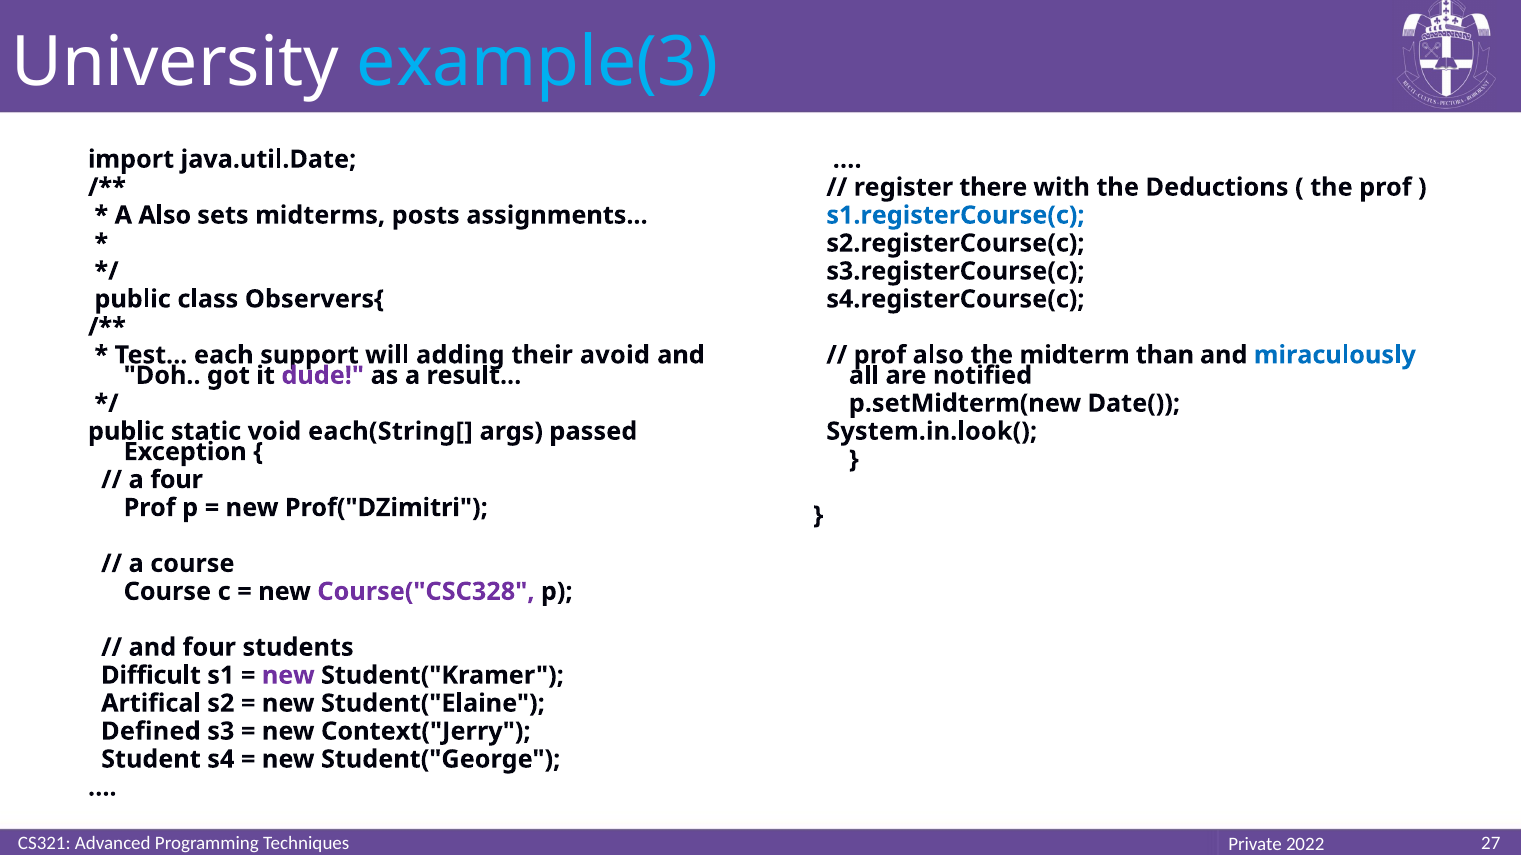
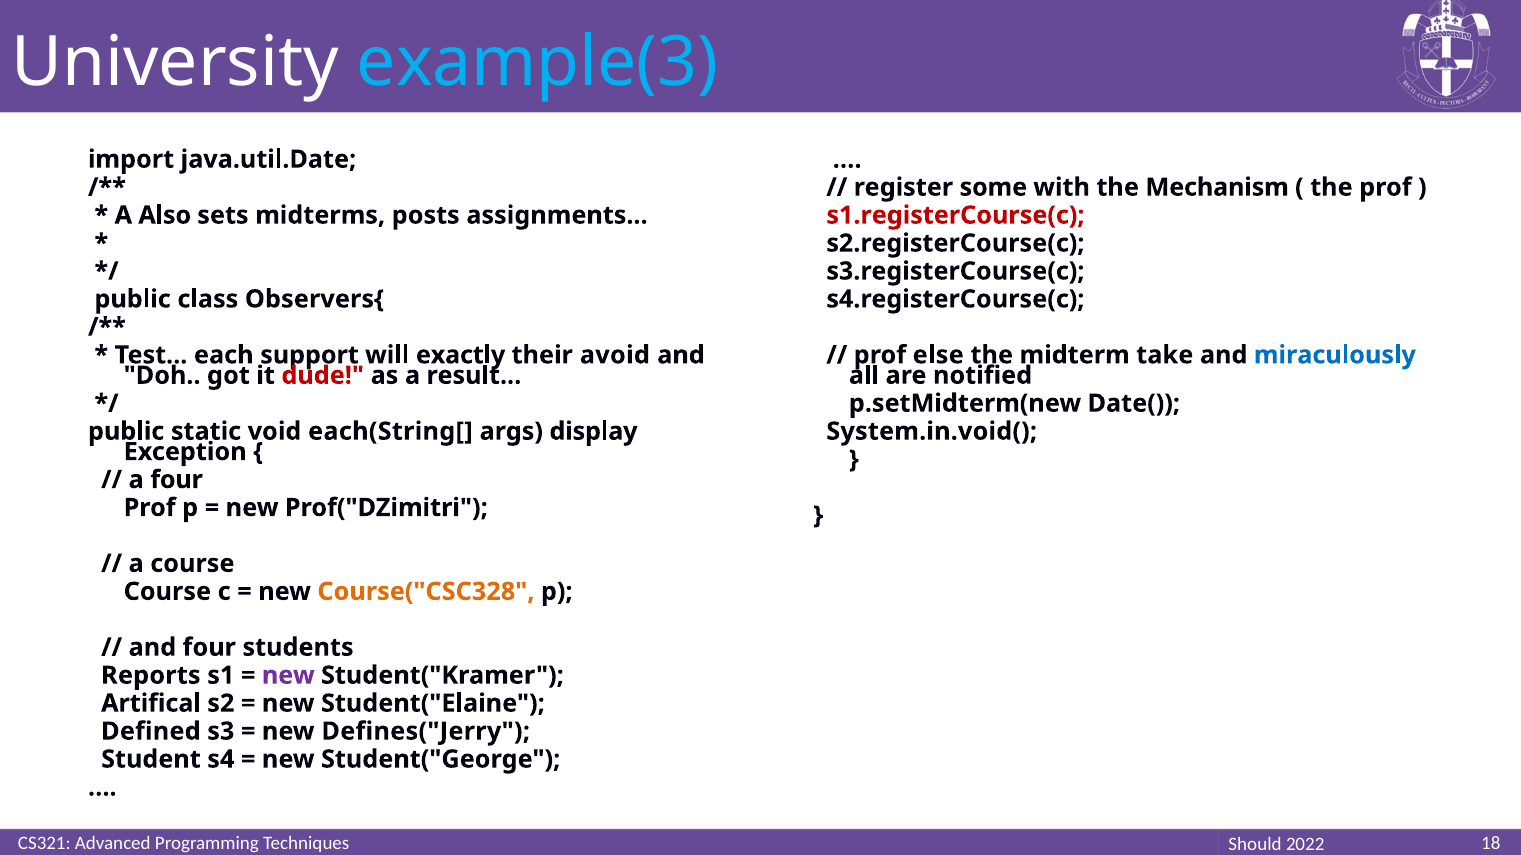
there: there -> some (993, 187)
Deductions: Deductions -> Mechanism (1217, 187)
s1.registerCourse(c colour: blue -> red (955, 215)
prof also: also -> else (938, 355)
than: than -> take (1165, 355)
adding: adding -> exactly (461, 355)
dude colour: purple -> red (323, 376)
passed: passed -> display (593, 432)
System.in.look(: System.in.look( -> System.in.void( (932, 432)
Course("CSC328 colour: purple -> orange (426, 592)
Difficult: Difficult -> Reports (151, 676)
Context("Jerry: Context("Jerry -> Defines("Jerry (426, 732)
Private: Private -> Should (1255, 844)
27: 27 -> 18 (1491, 844)
